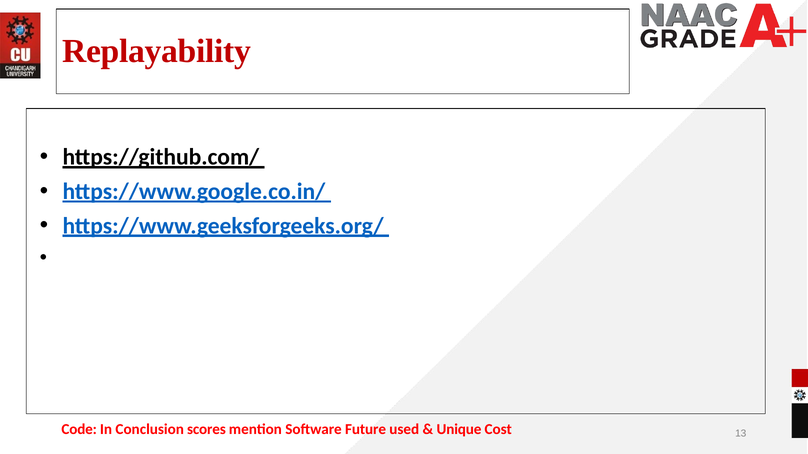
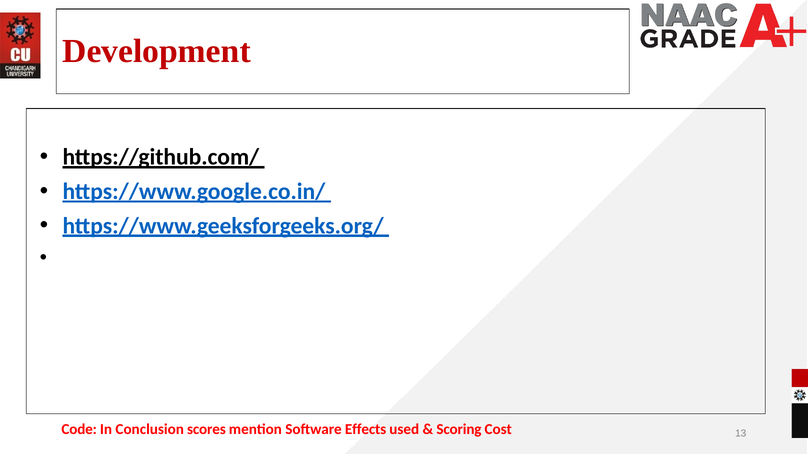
Replayability: Replayability -> Development (157, 51)
Future: Future -> Effects (366, 430)
Unique: Unique -> Scoring (459, 430)
